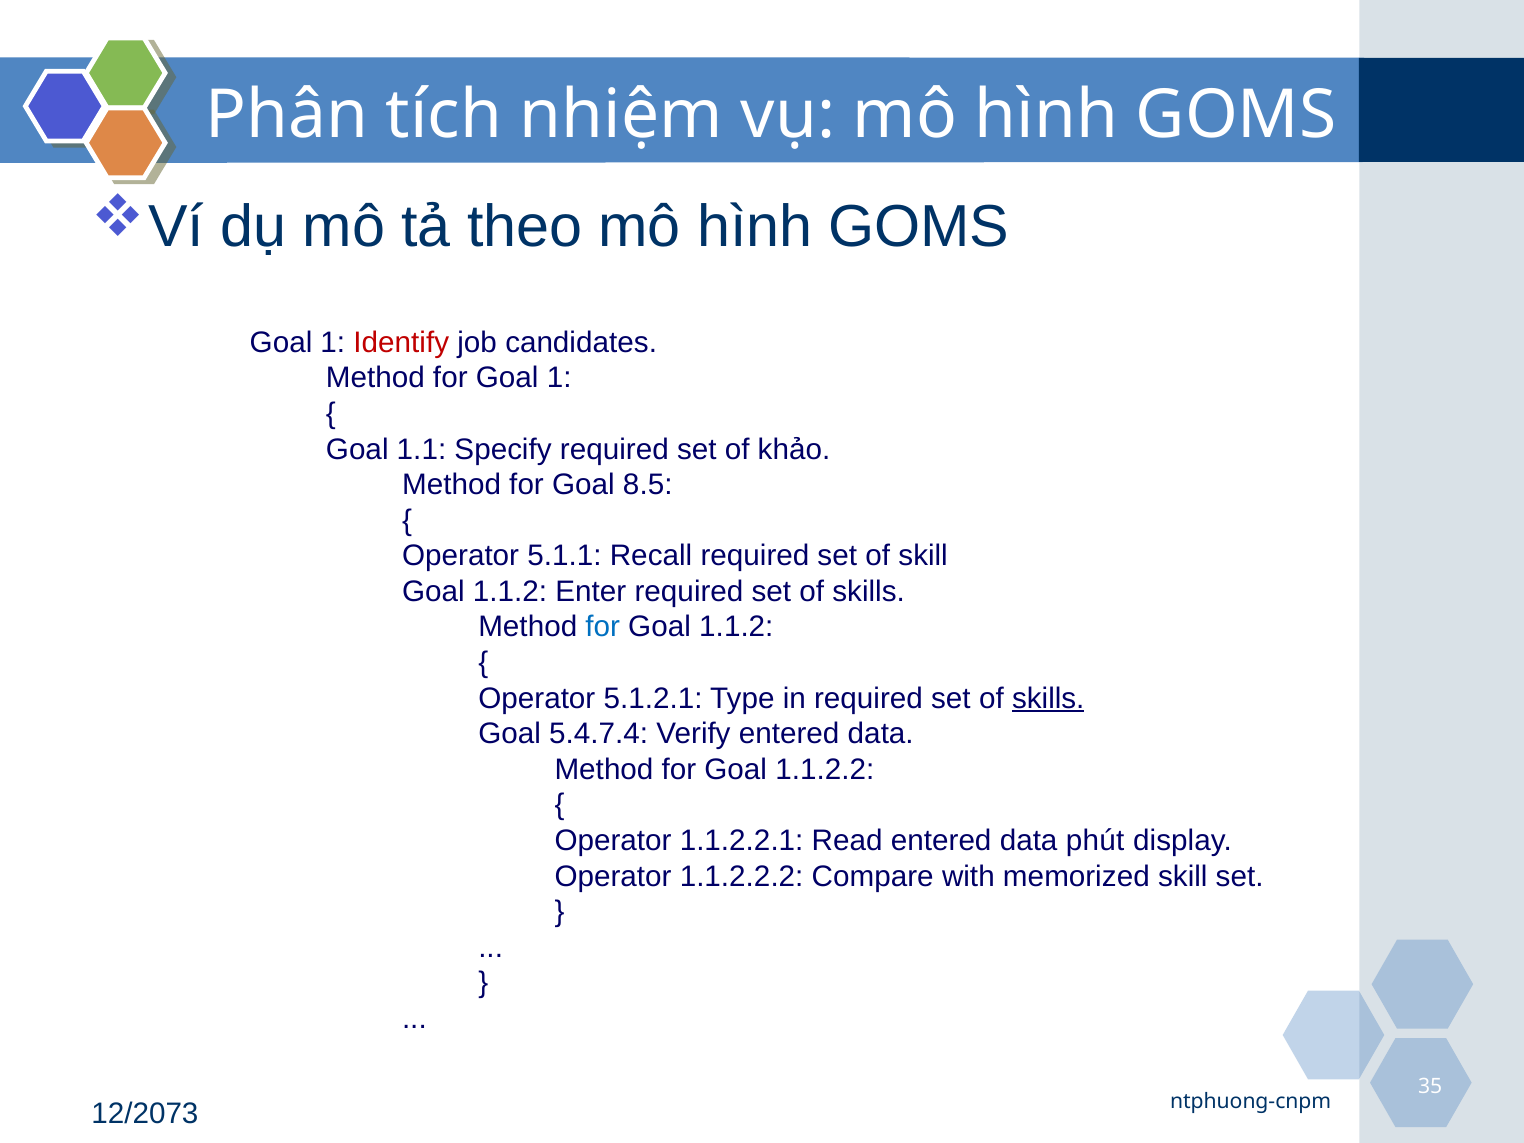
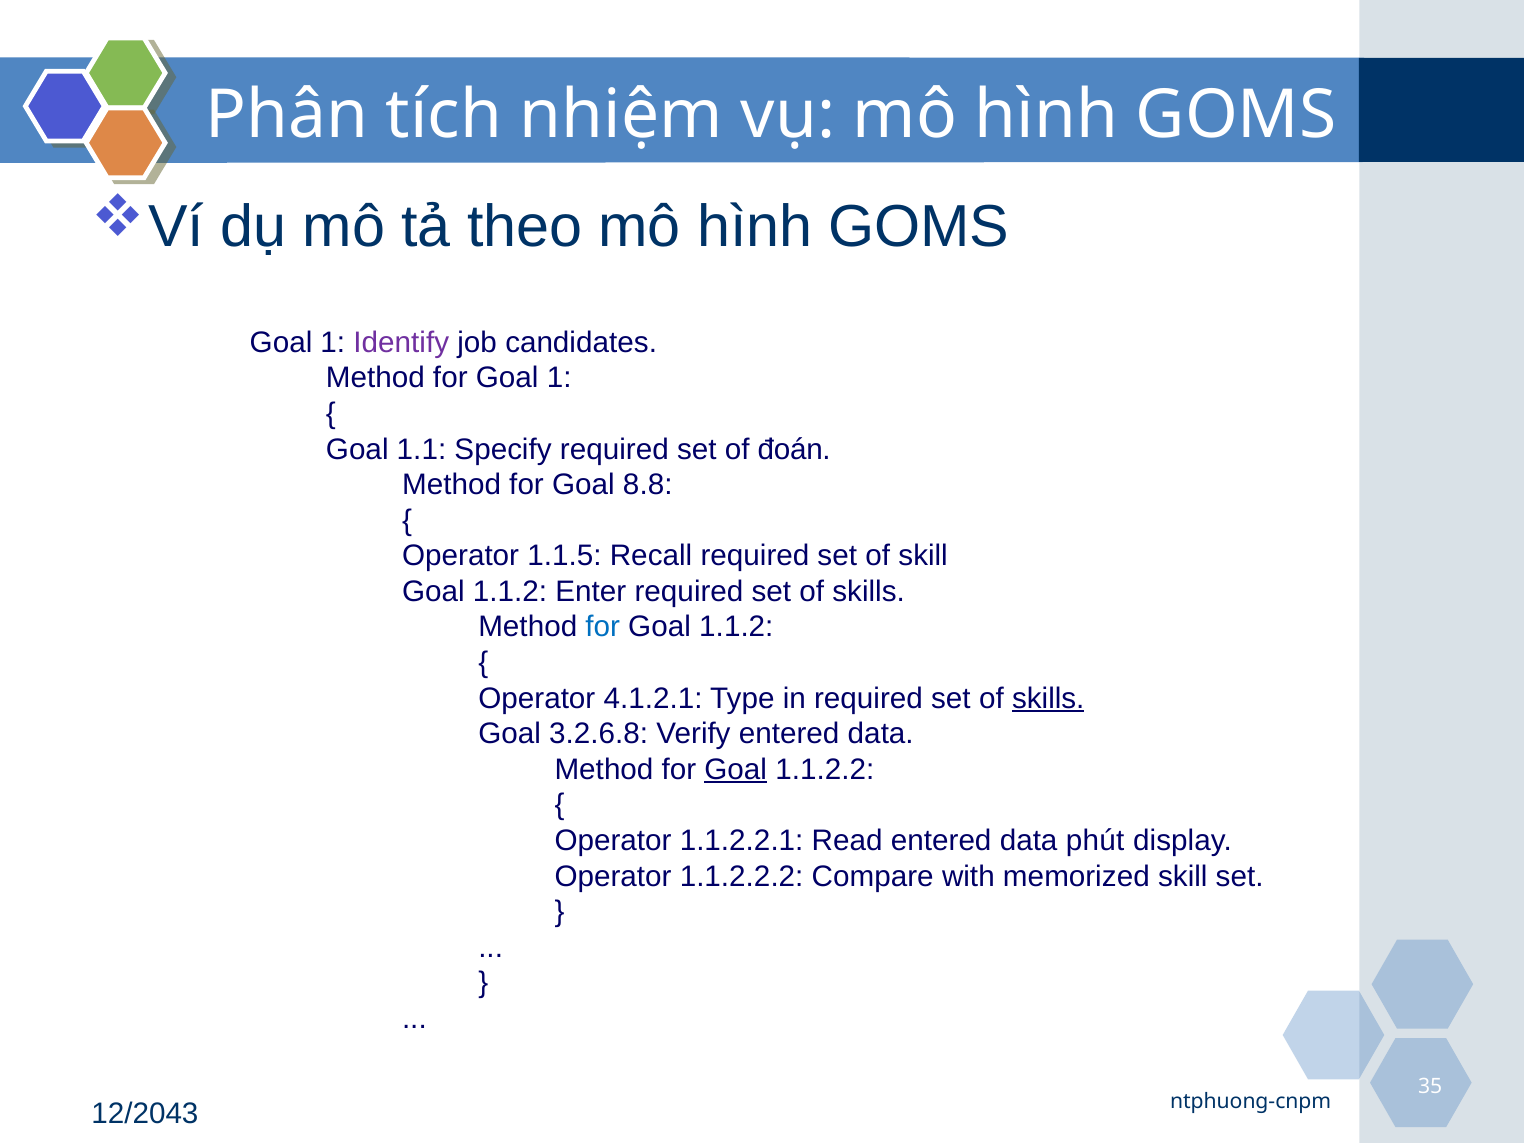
Identify colour: red -> purple (401, 343)
khảo: khảo -> đoán (794, 449)
8.5: 8.5 -> 8.8 (648, 485)
5.1.1: 5.1.1 -> 1.1.5 (564, 556)
5.1.2.1: 5.1.2.1 -> 4.1.2.1 (653, 698)
5.4.7.4: 5.4.7.4 -> 3.2.6.8 (599, 734)
Goal underline: none -> present (736, 769)
12/2073: 12/2073 -> 12/2043 (145, 1114)
